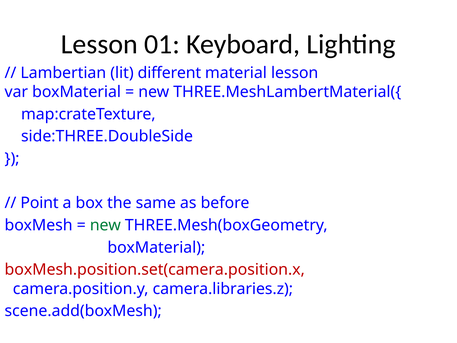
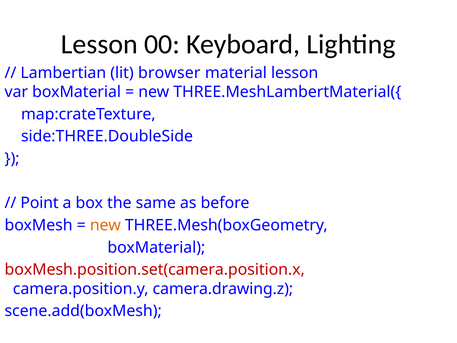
01: 01 -> 00 (162, 44)
different: different -> browser (169, 73)
new colour: green -> orange (105, 225)
camera.libraries.z: camera.libraries.z -> camera.drawing.z (223, 289)
